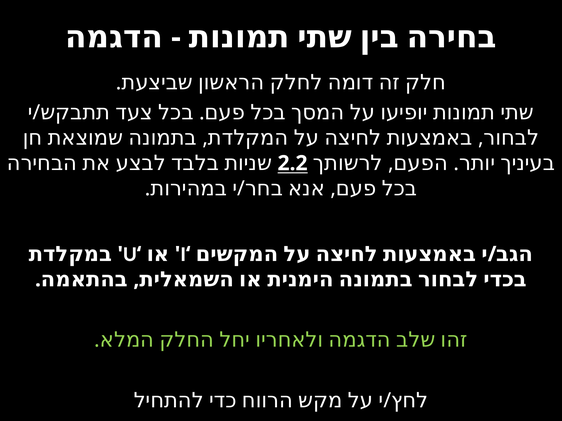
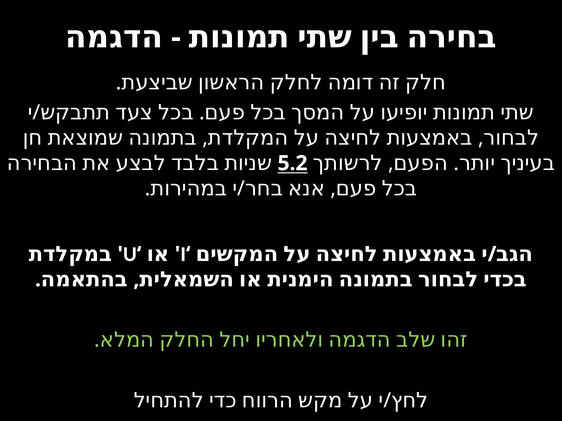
2.2: 2.2 -> 5.2 (293, 163)
